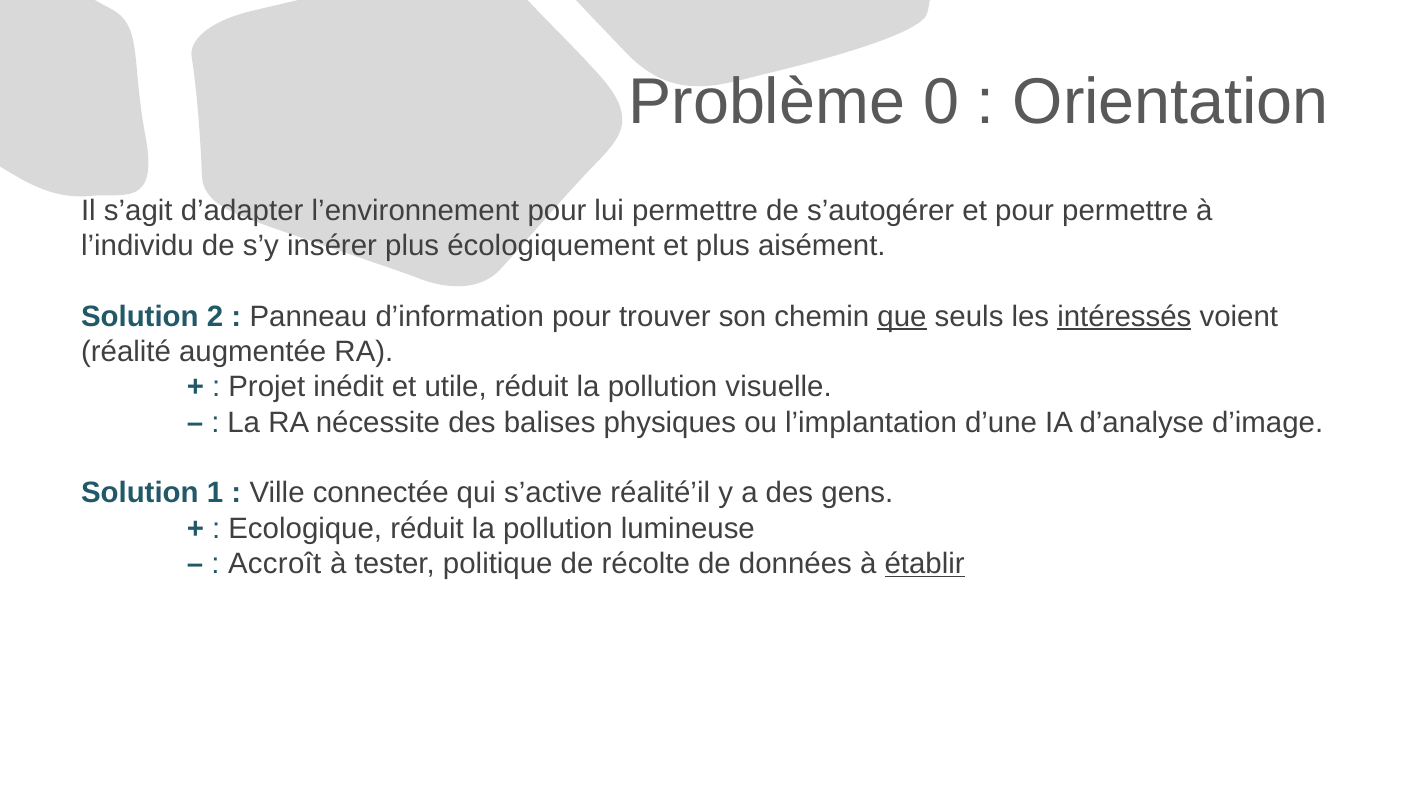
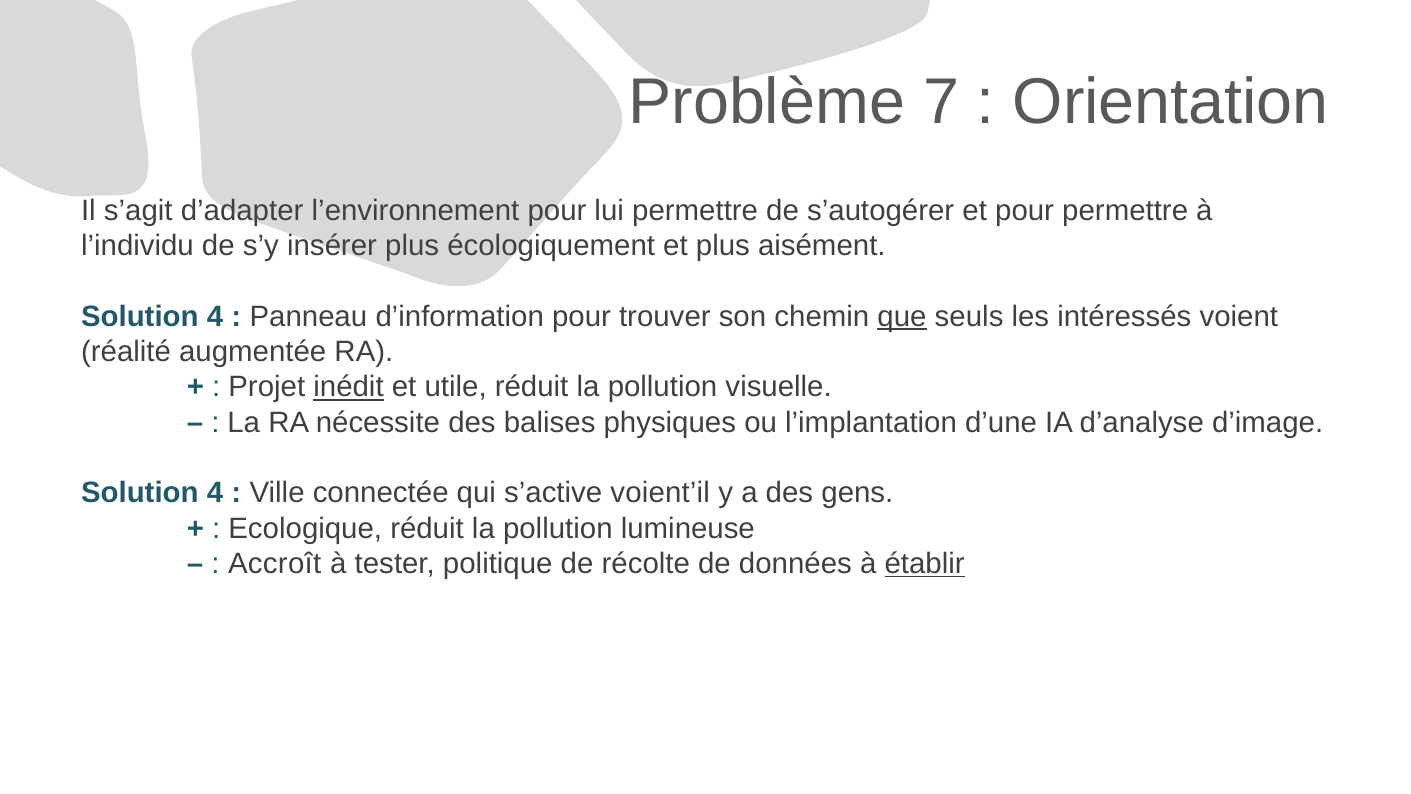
0: 0 -> 7 (941, 102)
2: 2 -> 4 (215, 316)
intéressés underline: present -> none (1124, 316)
inédit underline: none -> present (349, 387)
1: 1 -> 4 (215, 493)
réalité’il: réalité’il -> voient’il (660, 493)
